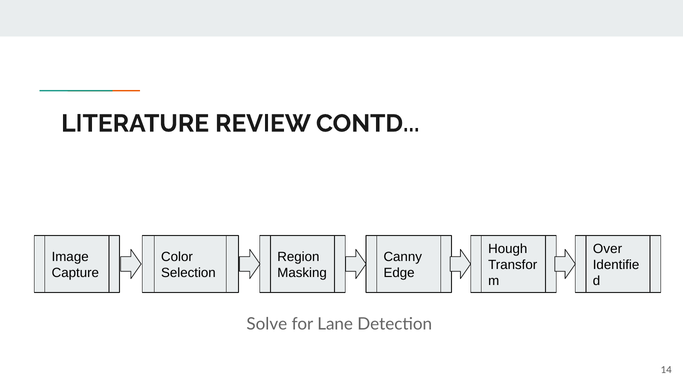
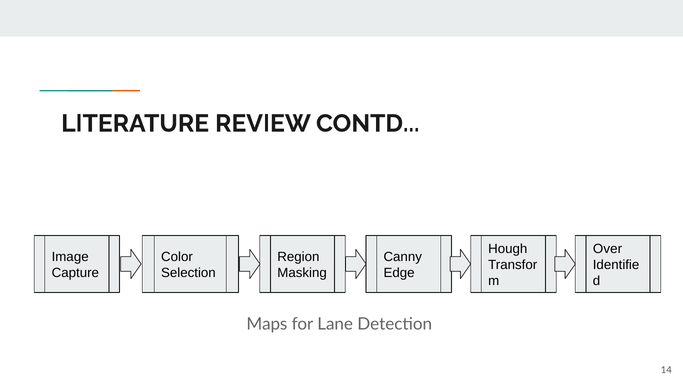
Solve: Solve -> Maps (267, 324)
